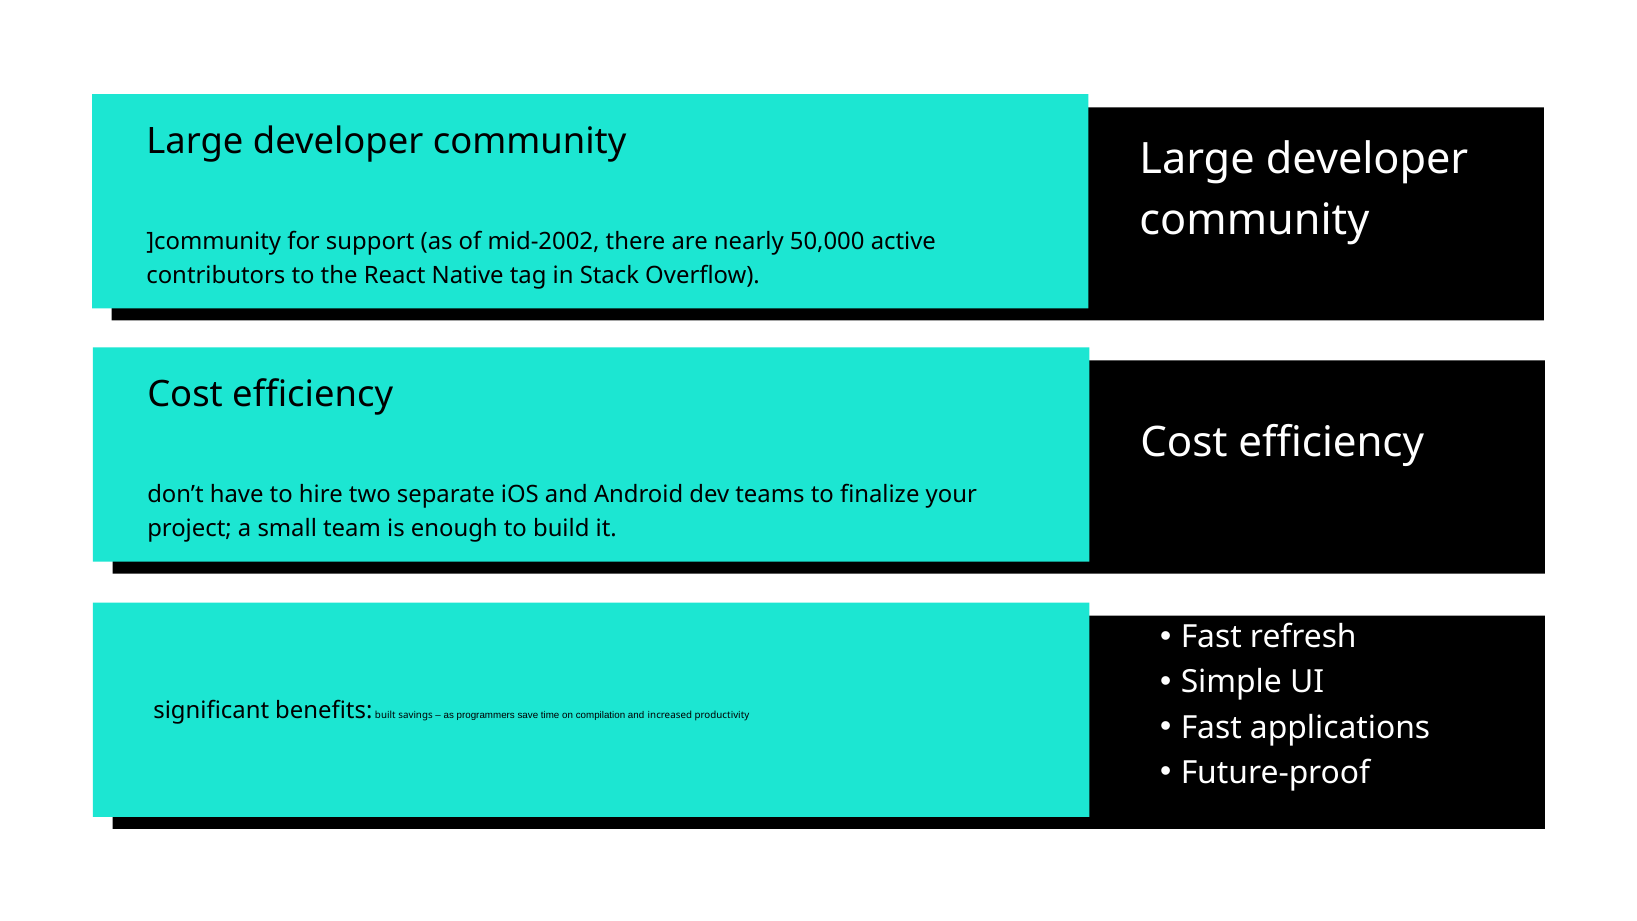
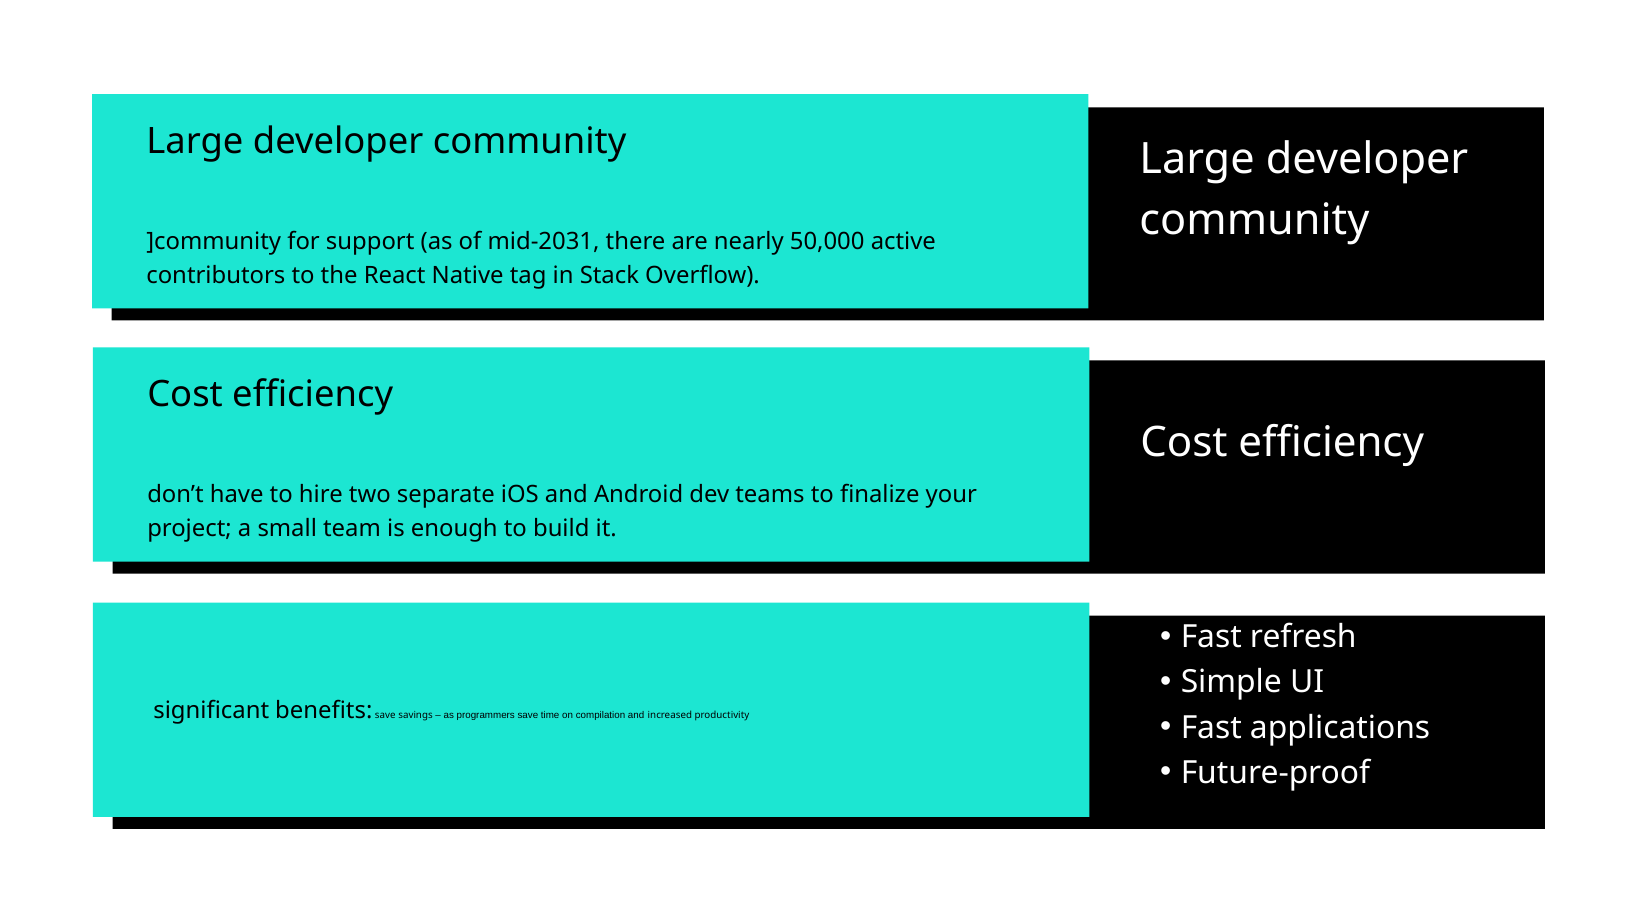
mid-2002: mid-2002 -> mid-2031 (544, 241)
benefits built: built -> save (385, 715)
